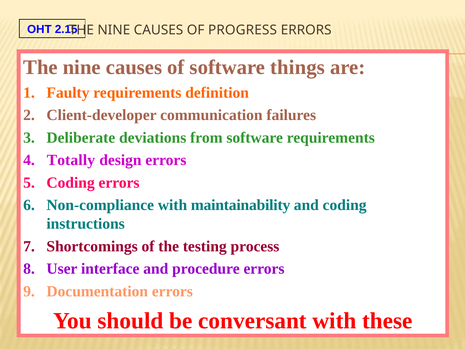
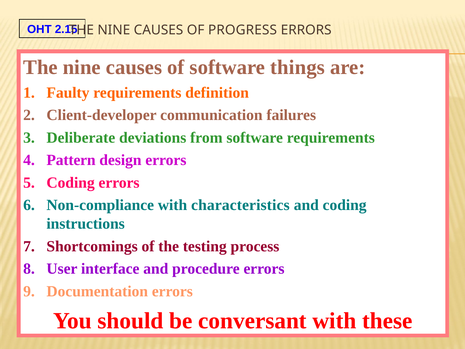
Totally: Totally -> Pattern (71, 160)
maintainability: maintainability -> characteristics (240, 205)
